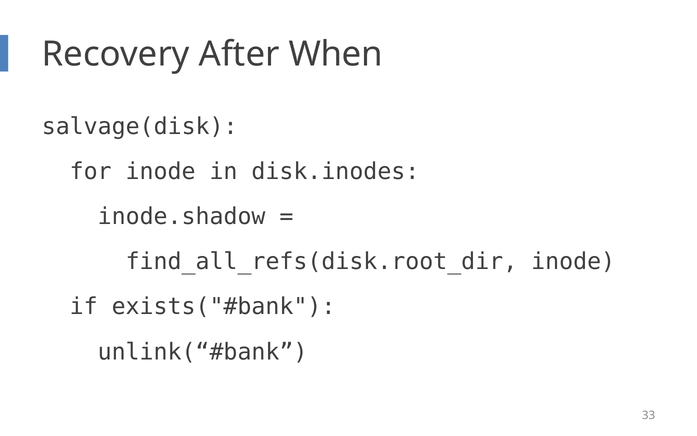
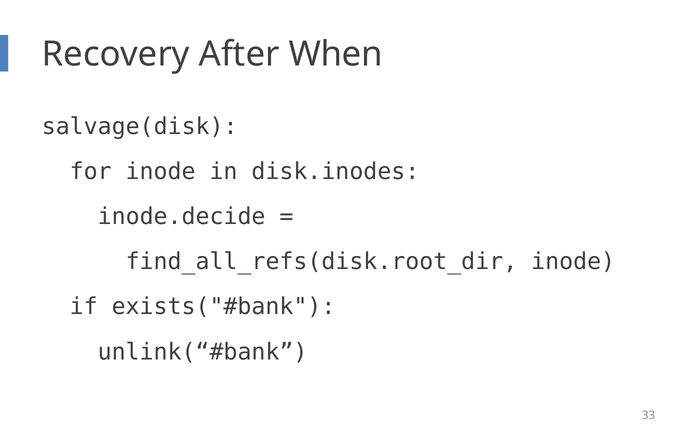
inode.shadow: inode.shadow -> inode.decide (182, 216)
